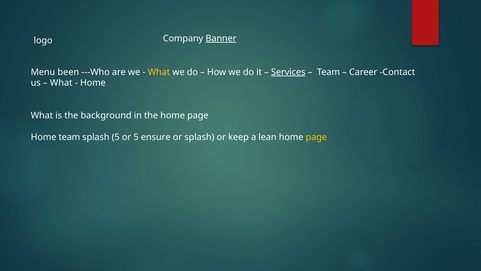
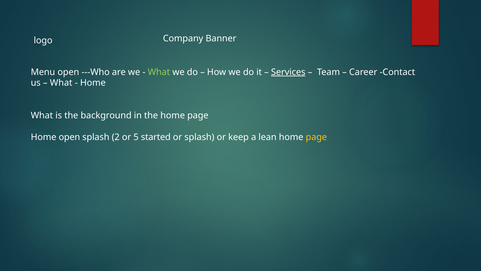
Banner underline: present -> none (221, 38)
Menu been: been -> open (68, 72)
What colour: yellow -> light green (159, 72)
Home team: team -> open (69, 137)
splash 5: 5 -> 2 (116, 137)
ensure: ensure -> started (156, 137)
